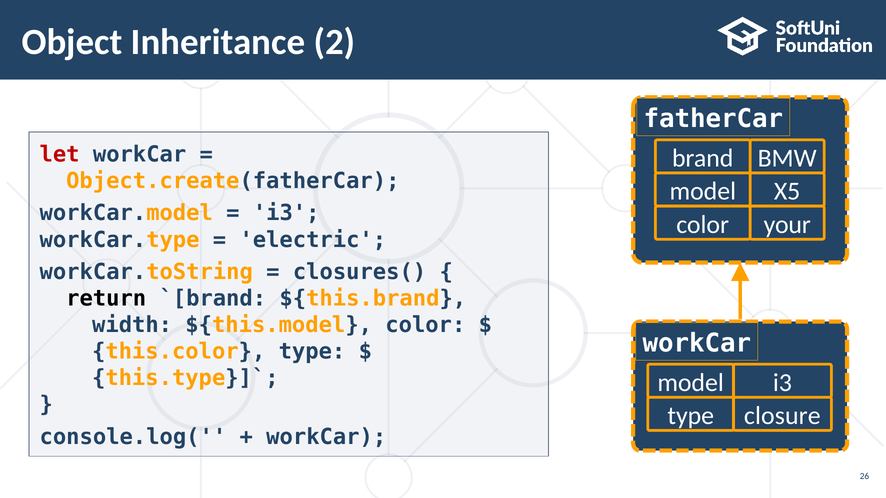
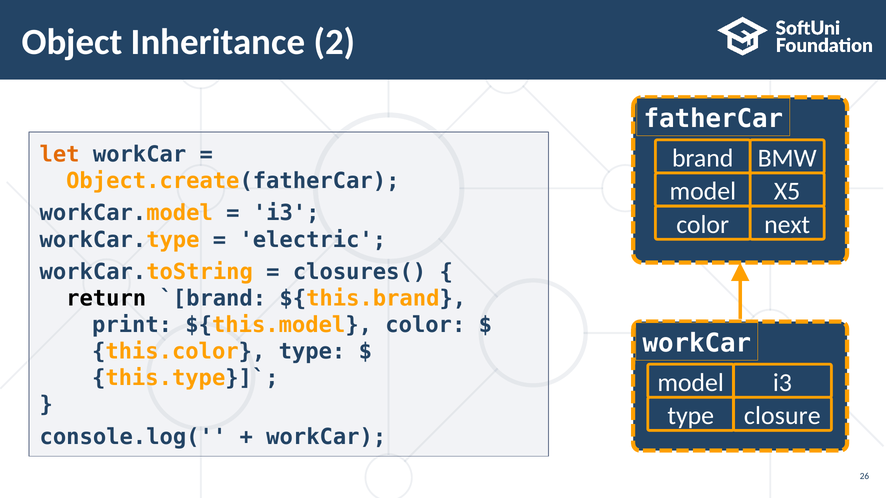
let colour: red -> orange (60, 155)
your: your -> next (787, 225)
width: width -> print (132, 325)
